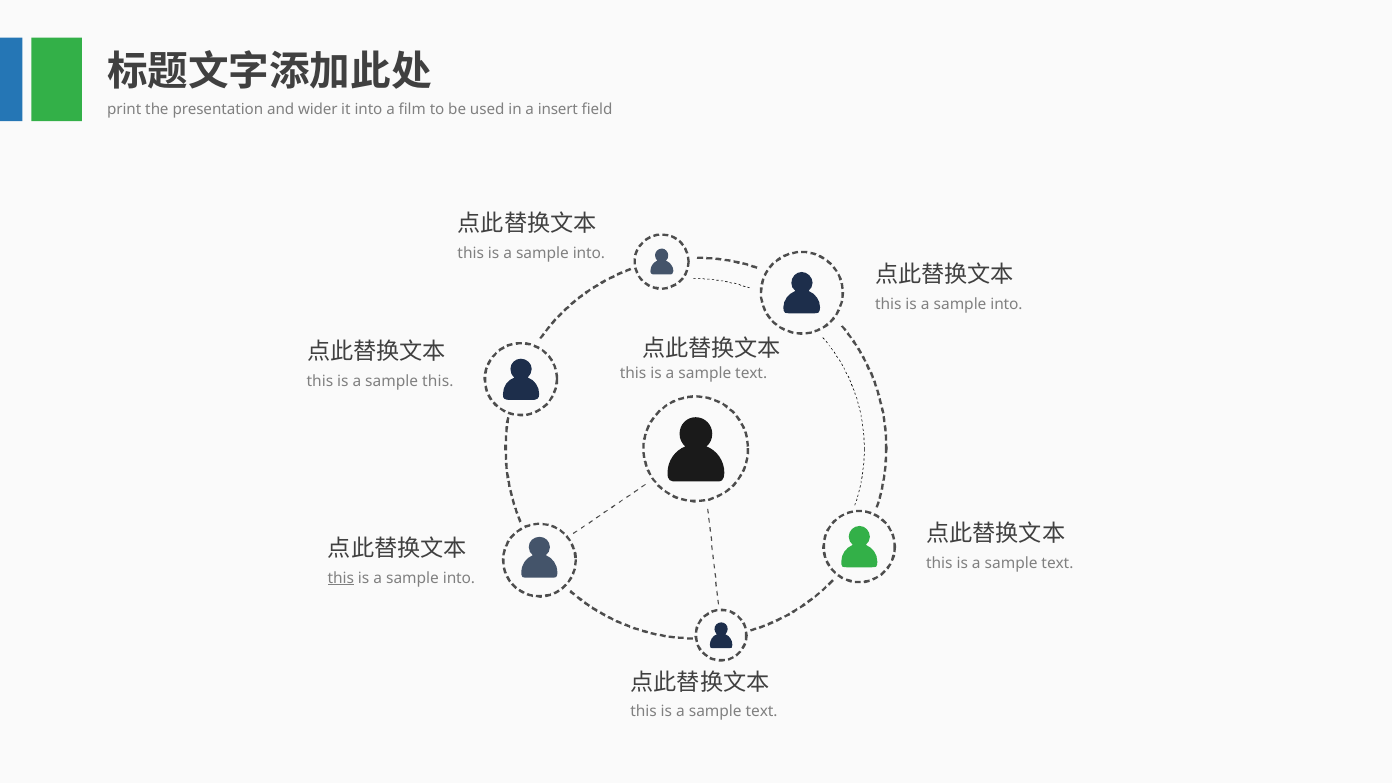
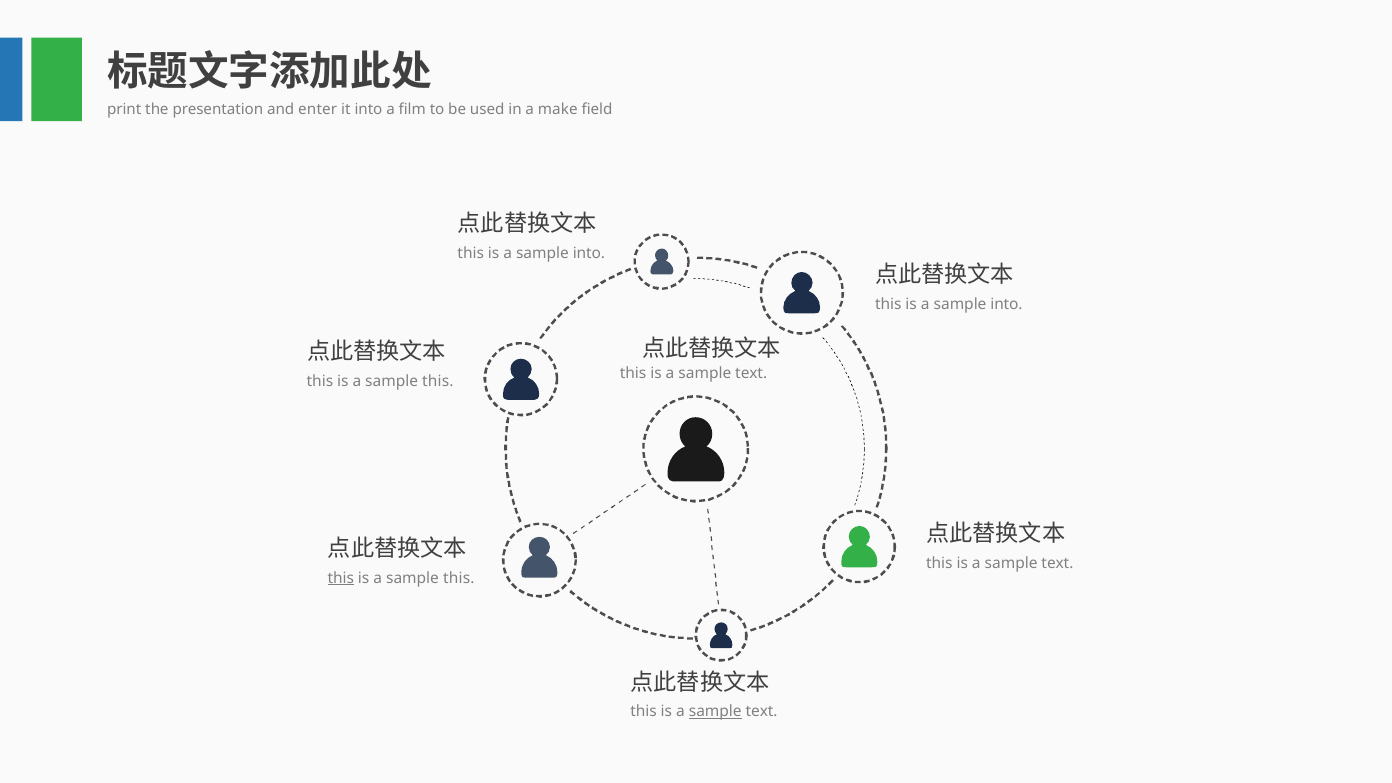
wider: wider -> enter (318, 109)
insert: insert -> make (558, 109)
into: into -> this (459, 578)
sample underline: none -> present (715, 712)
